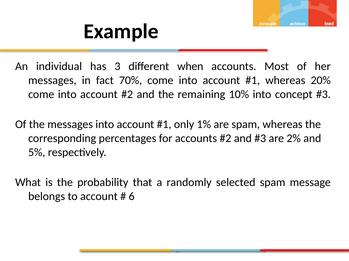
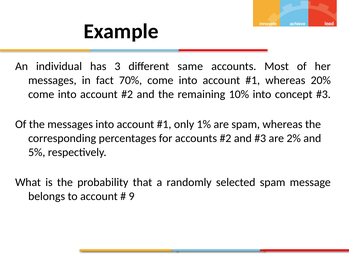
when: when -> same (190, 67)
6: 6 -> 9 (132, 197)
